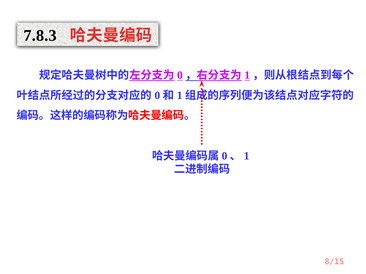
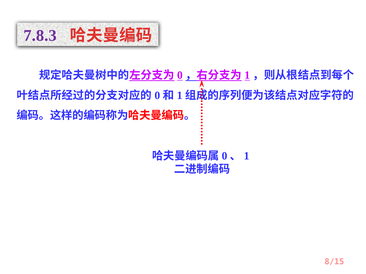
7.8.3 colour: black -> purple (40, 36)
